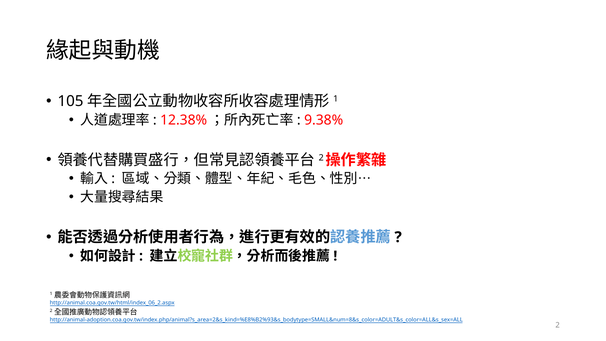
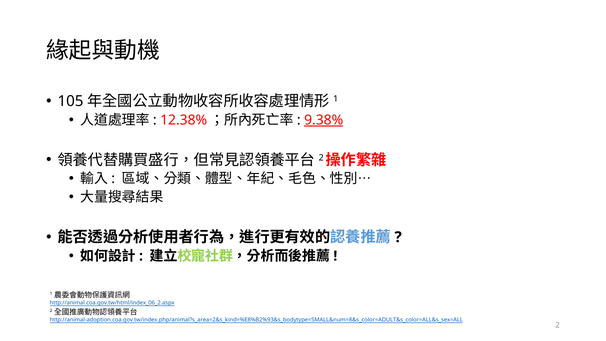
9.38% underline: none -> present (324, 120)
